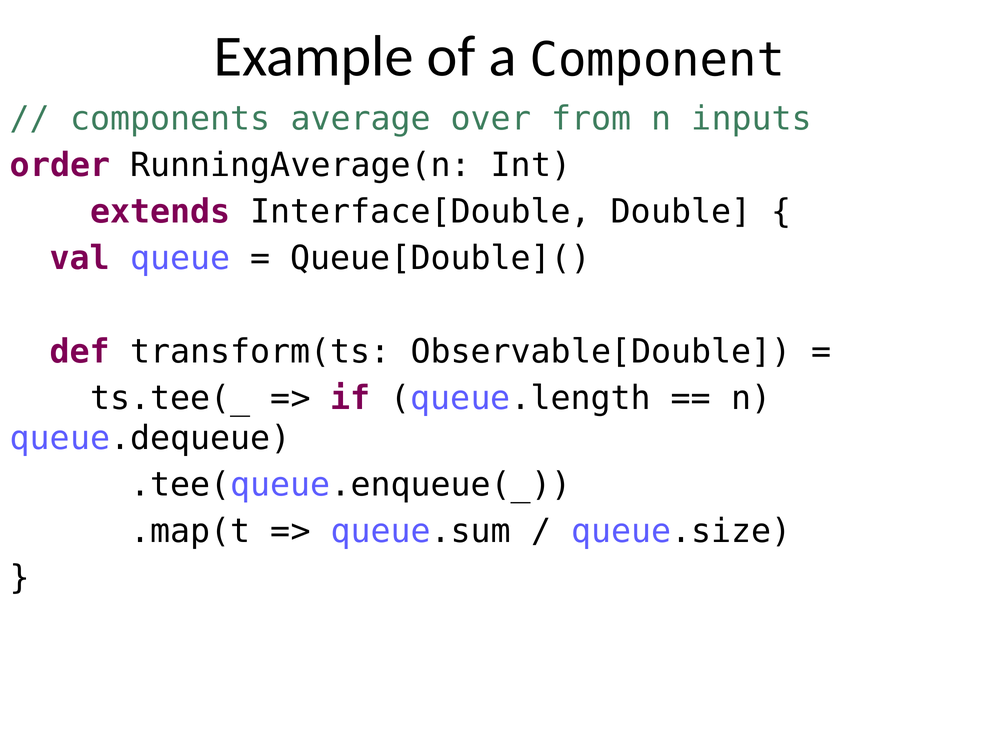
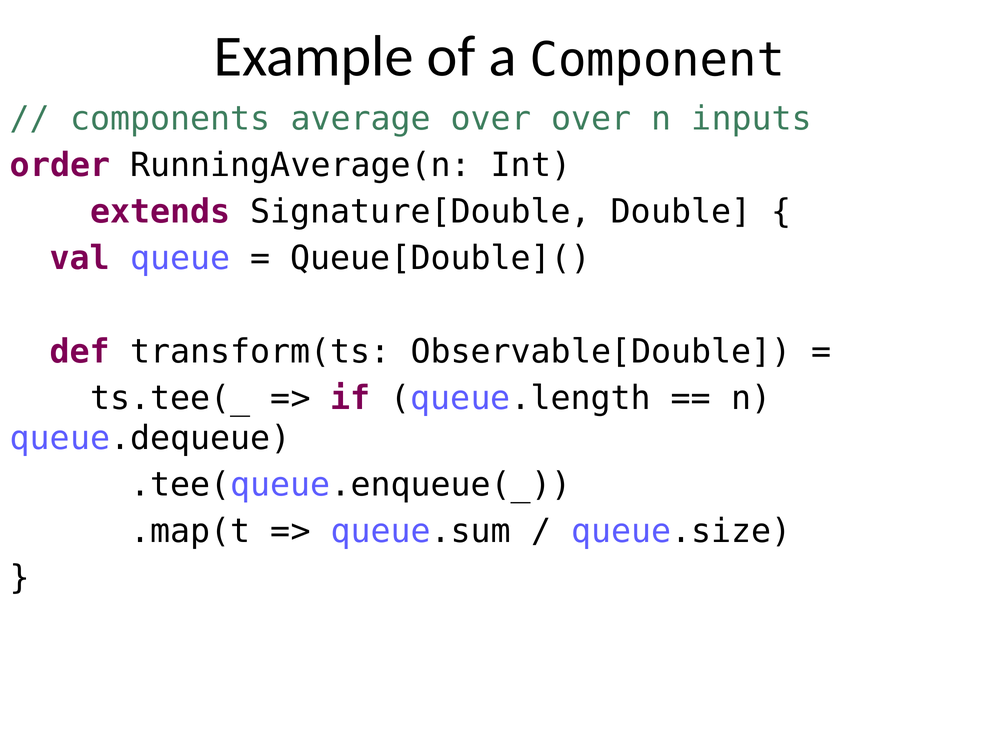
over from: from -> over (591, 119)
Interface[Double: Interface[Double -> Signature[Double (421, 212)
